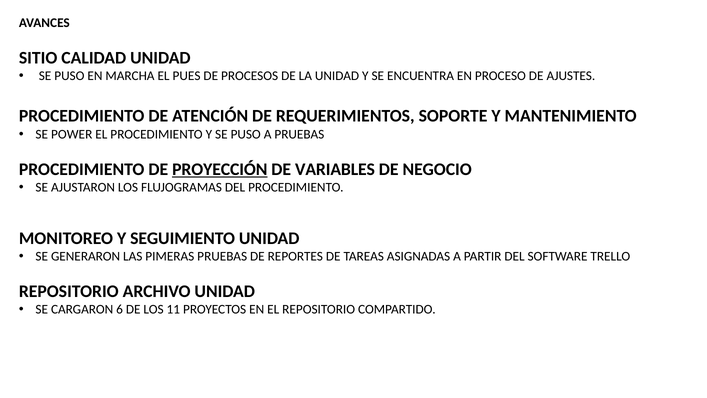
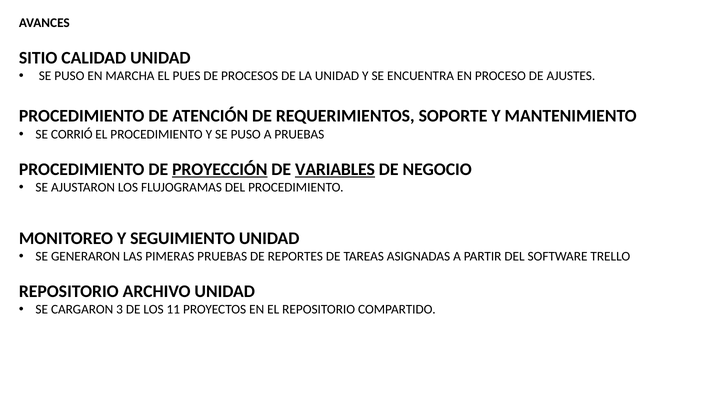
POWER: POWER -> CORRIÓ (72, 134)
VARIABLES underline: none -> present (335, 169)
6: 6 -> 3 (120, 309)
